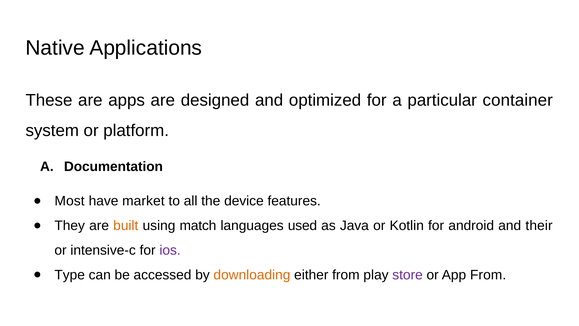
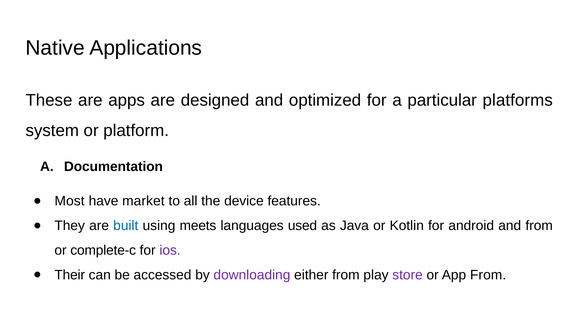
container: container -> platforms (518, 100)
built colour: orange -> blue (126, 225)
match: match -> meets (198, 225)
and their: their -> from (539, 225)
intensive-c: intensive-c -> complete-c (103, 250)
Type: Type -> Their (70, 275)
downloading colour: orange -> purple (252, 275)
